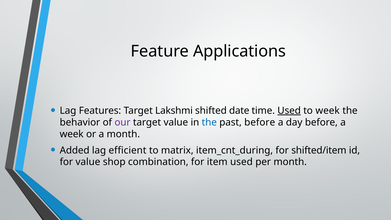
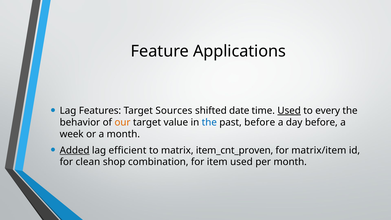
Lakshmi: Lakshmi -> Sources (174, 111)
to week: week -> every (328, 111)
our colour: purple -> orange (123, 122)
Added underline: none -> present (75, 150)
item_cnt_during: item_cnt_during -> item_cnt_proven (235, 150)
shifted/item: shifted/item -> matrix/item (319, 150)
for value: value -> clean (88, 162)
